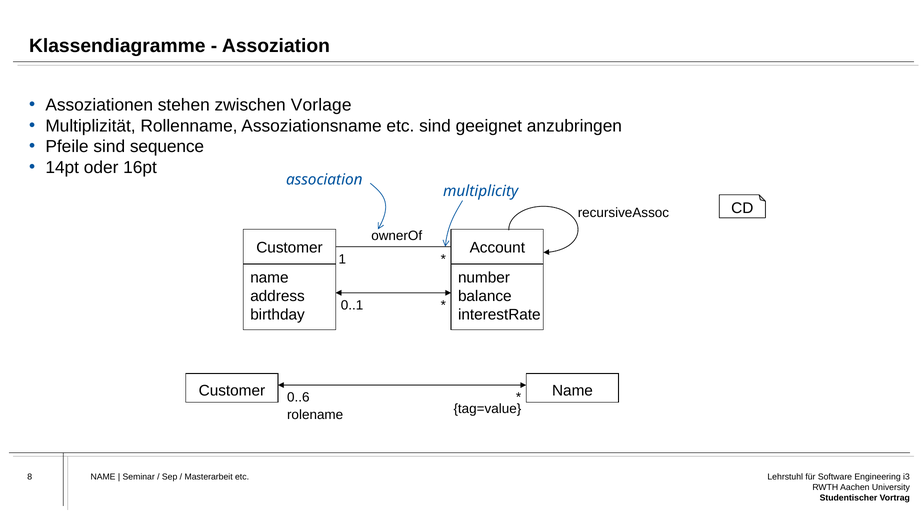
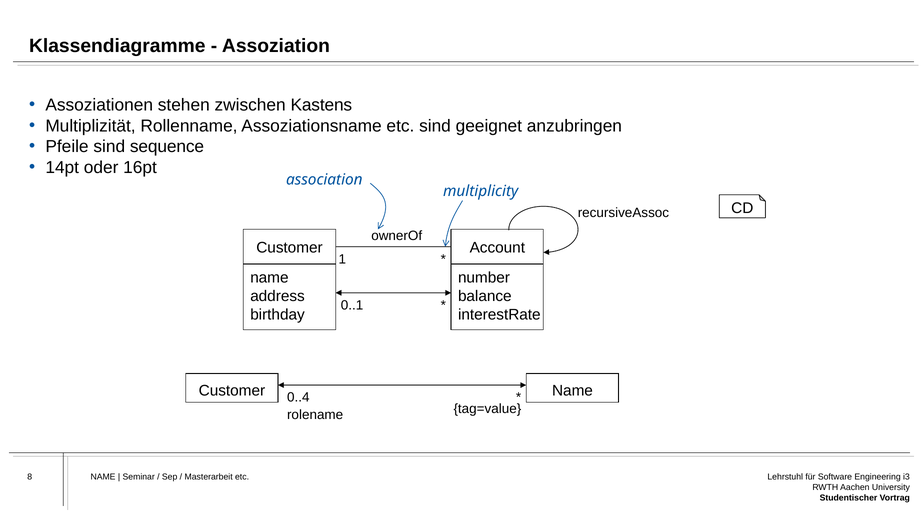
Vorlage: Vorlage -> Kastens (321, 105)
0..6: 0..6 -> 0..4 (298, 398)
